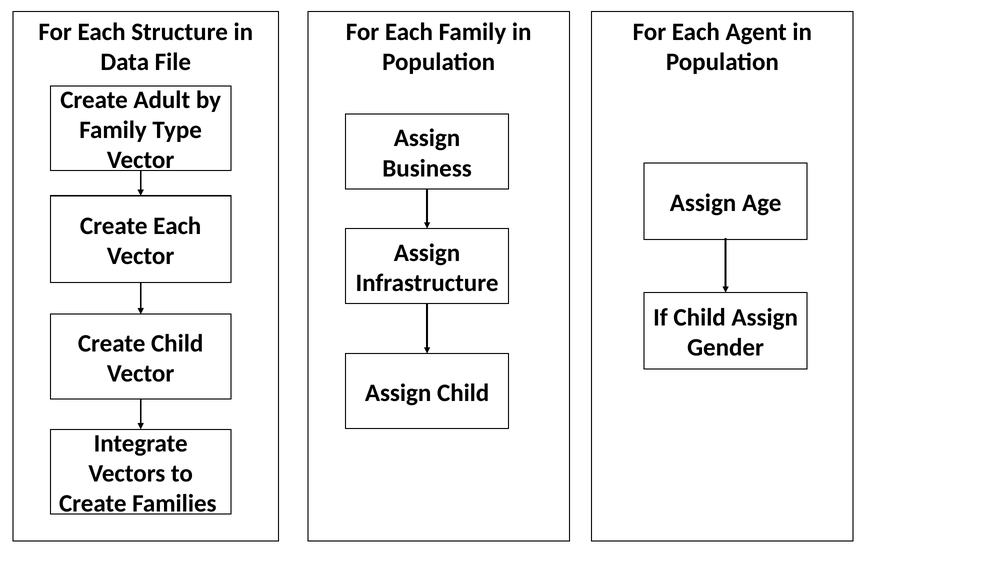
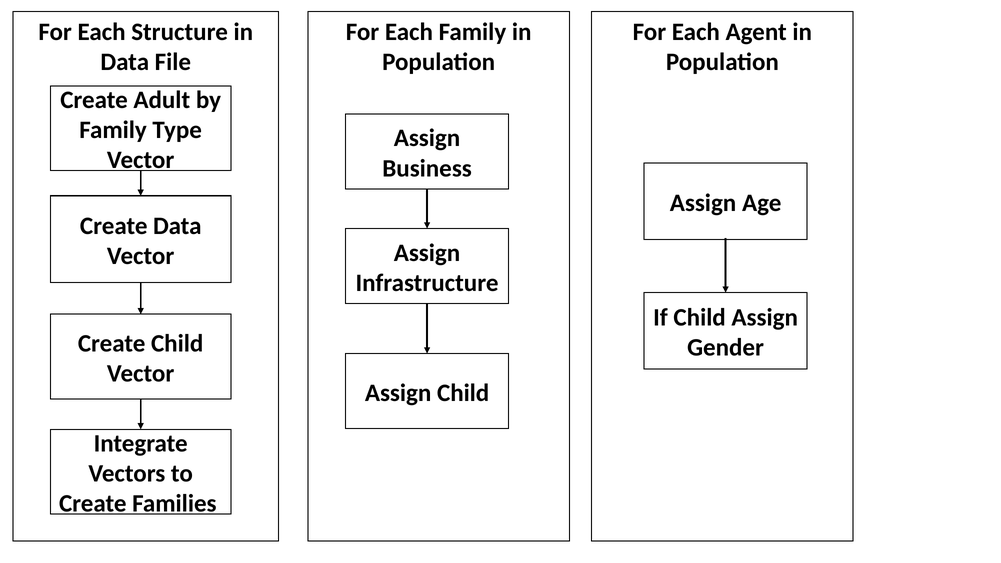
Create Each: Each -> Data (177, 226)
